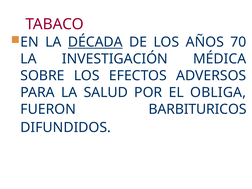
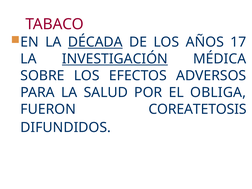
70: 70 -> 17 (238, 42)
INVESTIGACIÓN underline: none -> present (115, 59)
BARBITURICOS: BARBITURICOS -> COREATETOSIS (198, 109)
